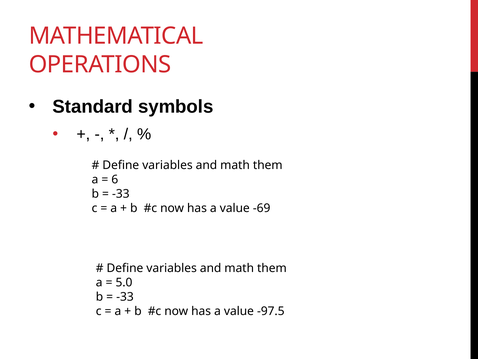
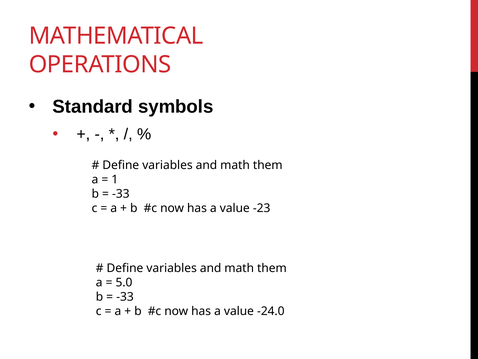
6: 6 -> 1 (115, 179)
-69: -69 -> -23 (262, 208)
-97.5: -97.5 -> -24.0 (271, 311)
